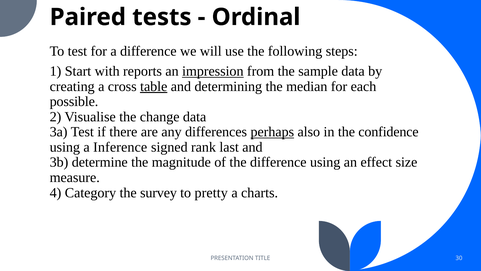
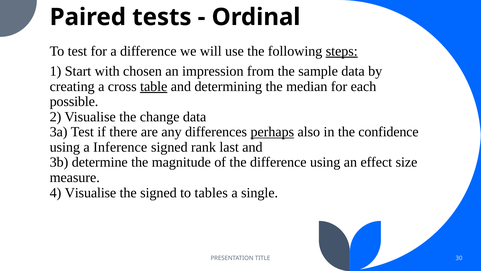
steps underline: none -> present (342, 51)
reports: reports -> chosen (143, 71)
impression underline: present -> none (213, 71)
4 Category: Category -> Visualise (91, 192)
the survey: survey -> signed (158, 192)
pretty: pretty -> tables (211, 192)
charts: charts -> single (260, 192)
